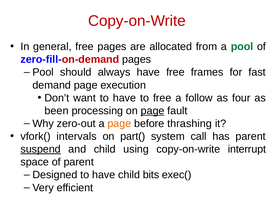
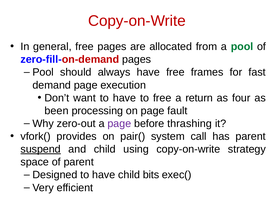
follow: follow -> return (199, 98)
page underline: present -> none (153, 110)
page colour: orange -> purple (119, 123)
intervals: intervals -> provides (77, 136)
part(: part( -> pair( (133, 136)
interrupt: interrupt -> strategy (247, 149)
